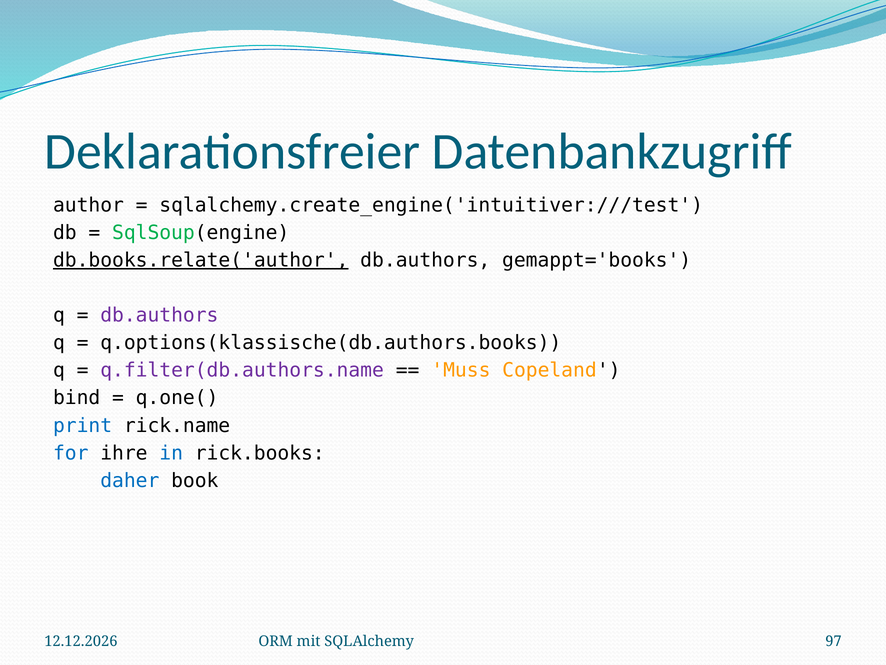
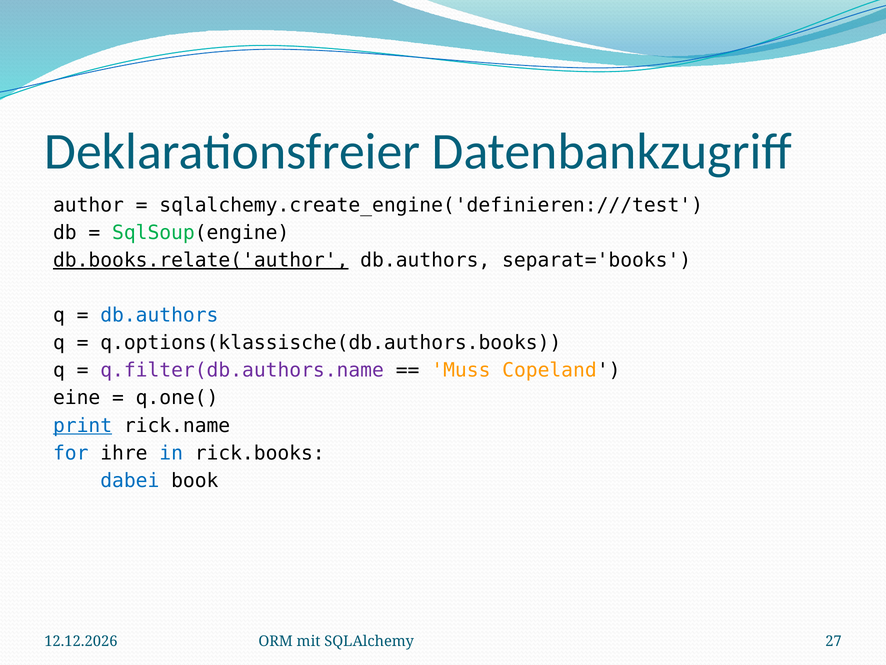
sqlalchemy.create_engine('intuitiver:///test: sqlalchemy.create_engine('intuitiver:///test -> sqlalchemy.create_engine('definieren:///test (431, 205)
gemappt='books: gemappt='books -> separat='books (597, 260)
db.authors colour: purple -> blue (159, 315)
bind: bind -> eine (77, 398)
print underline: none -> present (83, 425)
daher: daher -> dabei (130, 480)
97: 97 -> 27 (834, 641)
